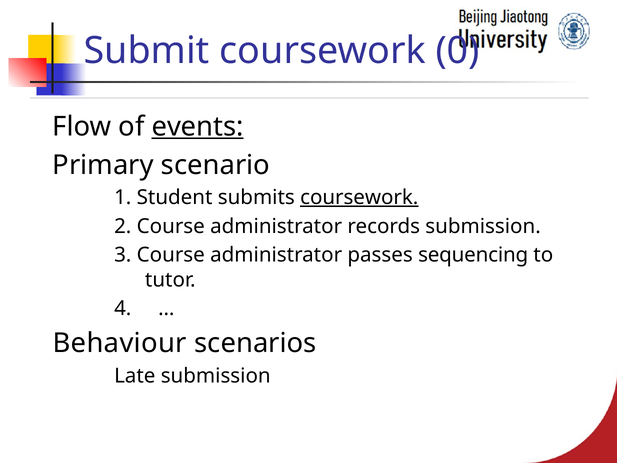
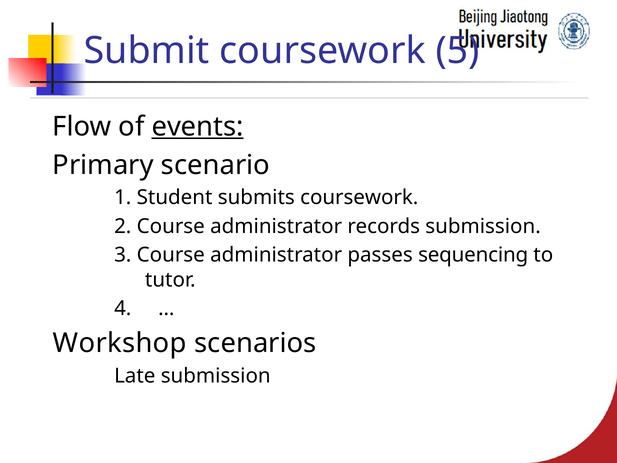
0: 0 -> 5 (458, 51)
coursework underline: present -> none (359, 197)
Behaviour: Behaviour -> Workshop (120, 343)
